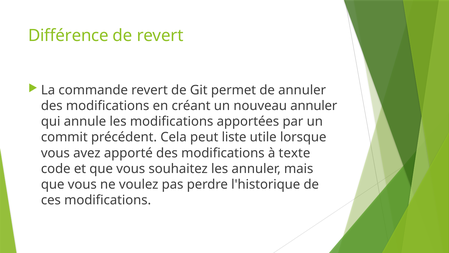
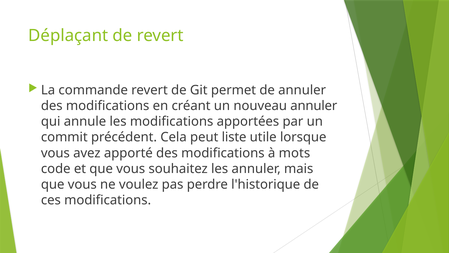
Différence: Différence -> Déplaçant (68, 35)
texte: texte -> mots (294, 153)
